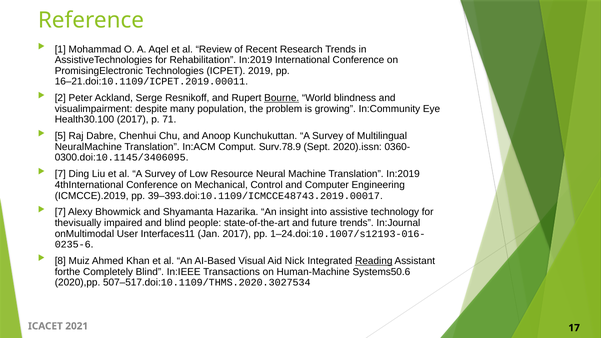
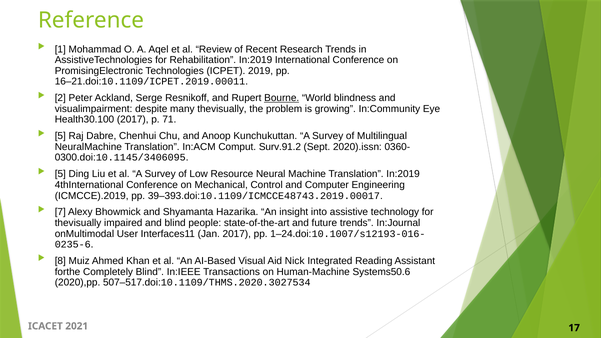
many population: population -> thevisually (222, 109)
Surv.78.9: Surv.78.9 -> Surv.91.2 (280, 147)
7: 7 -> 5 (60, 174)
Reading underline: present -> none (374, 261)
